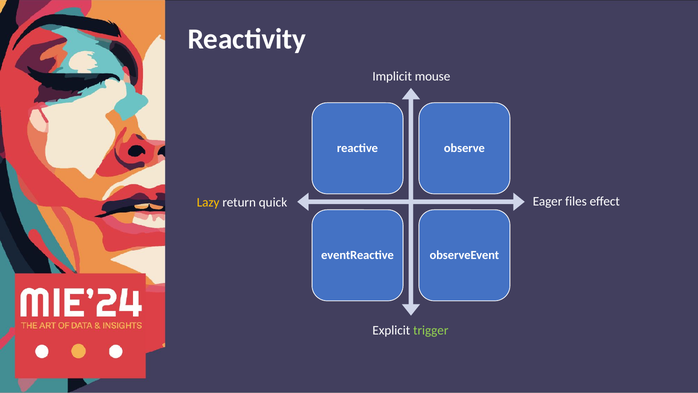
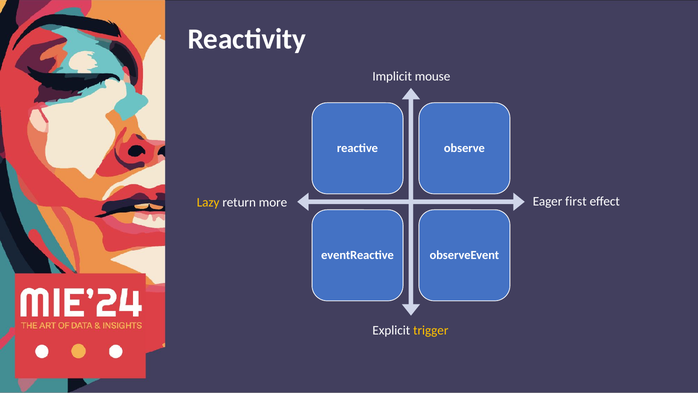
quick: quick -> more (273, 202)
files: files -> first (576, 201)
trigger colour: light green -> yellow (431, 330)
